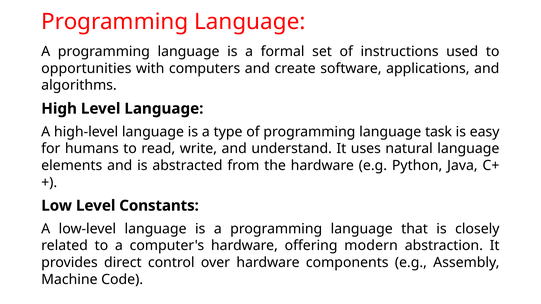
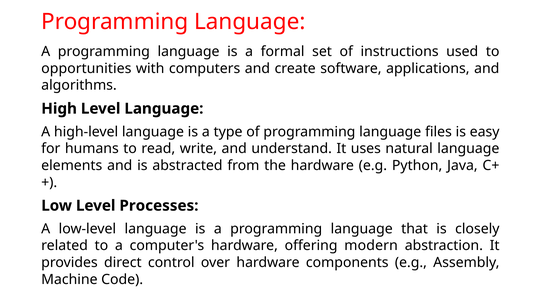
task: task -> files (438, 132)
Constants: Constants -> Processes (159, 206)
